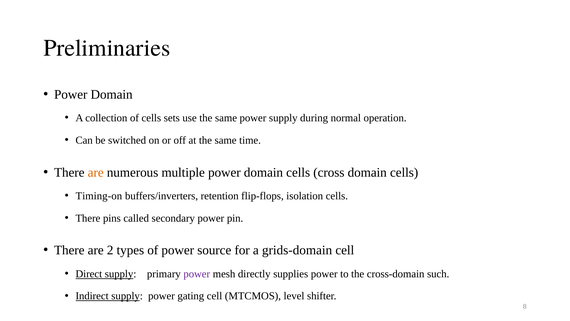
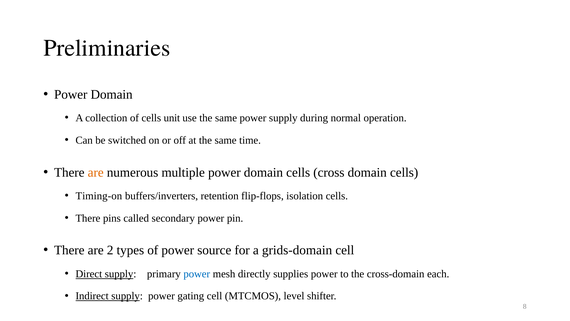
sets: sets -> unit (172, 118)
power colour: purple -> blue (197, 274)
such: such -> each (438, 274)
